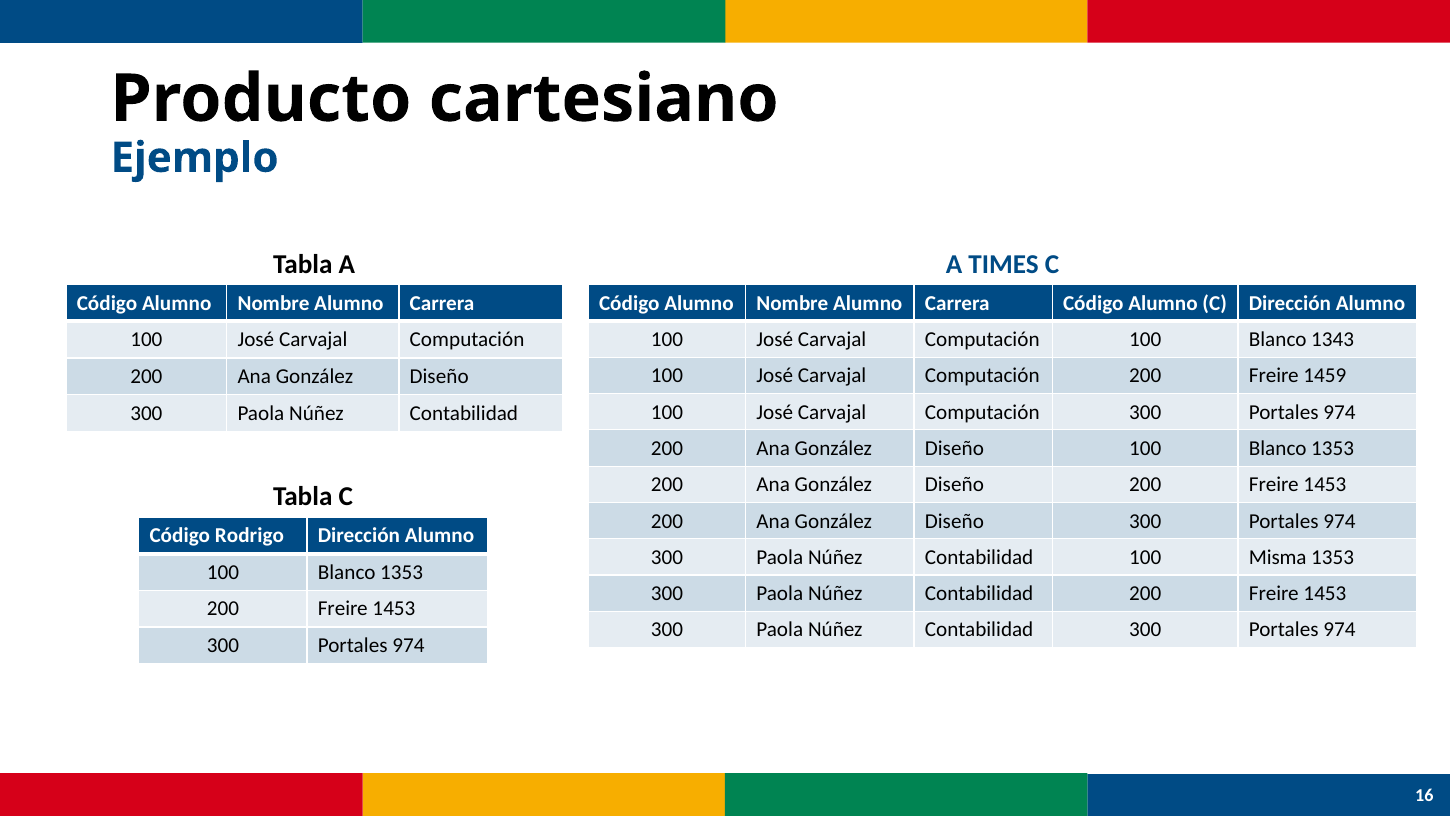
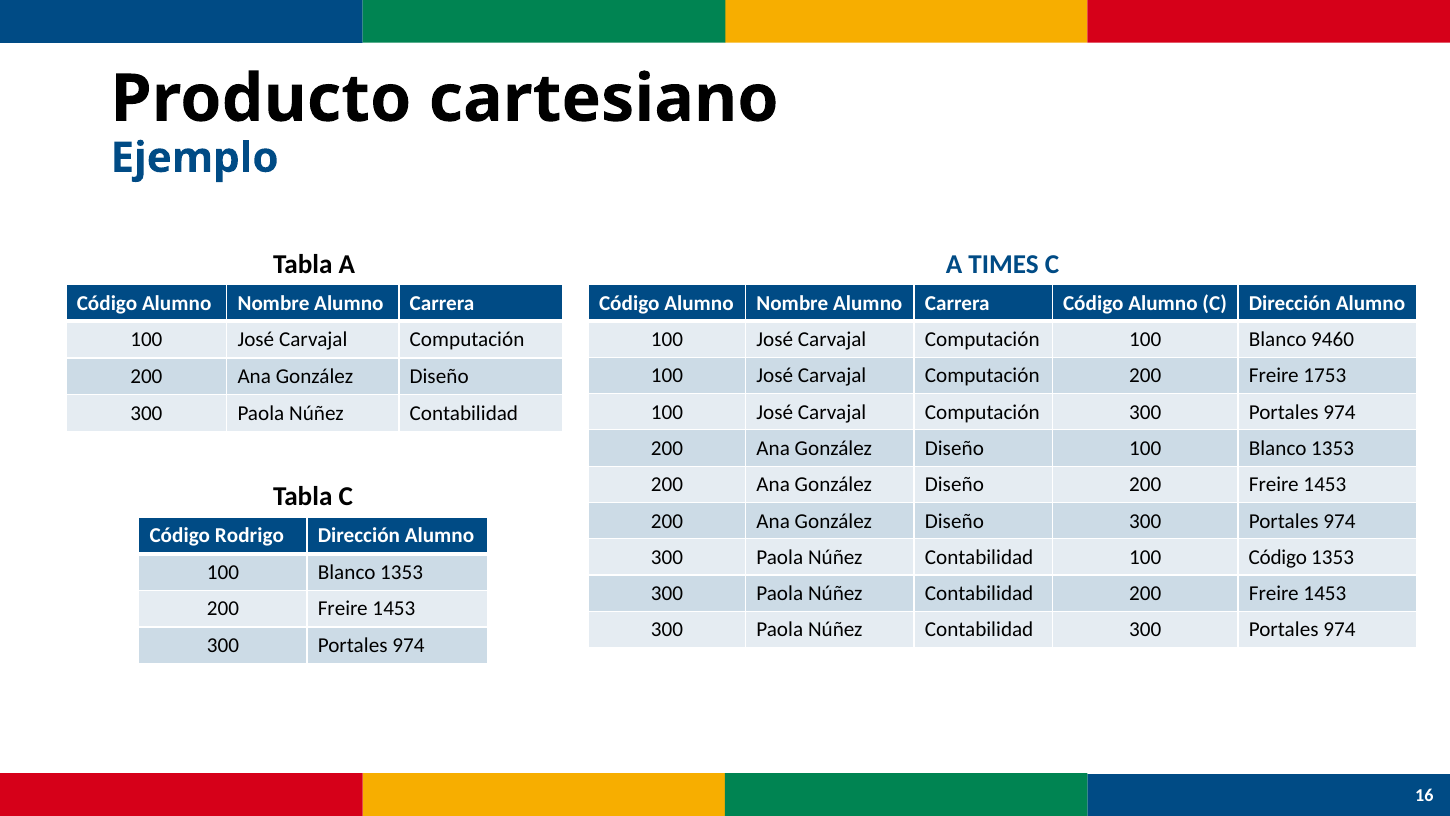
1343: 1343 -> 9460 (1333, 339)
1459: 1459 -> 1753 (1325, 376)
100 Misma: Misma -> Código (1278, 557)
